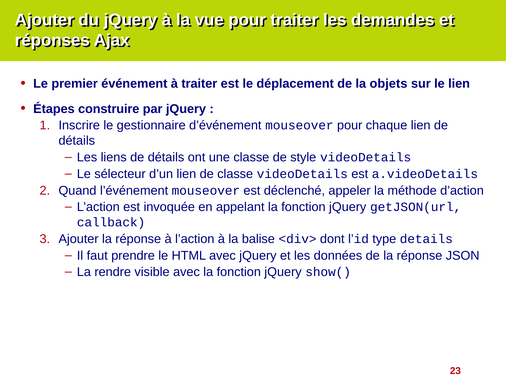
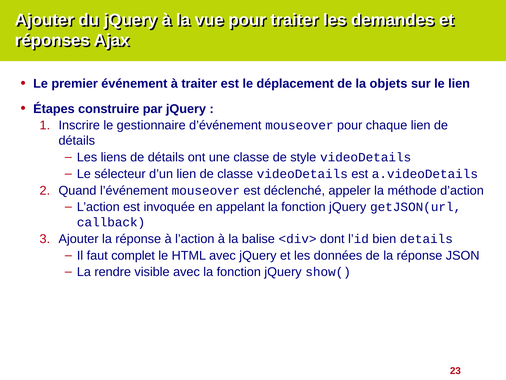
type: type -> bien (384, 239)
prendre: prendre -> complet (133, 255)
